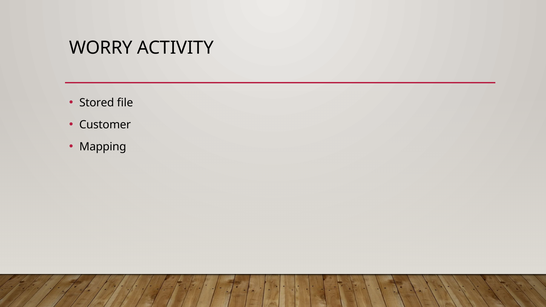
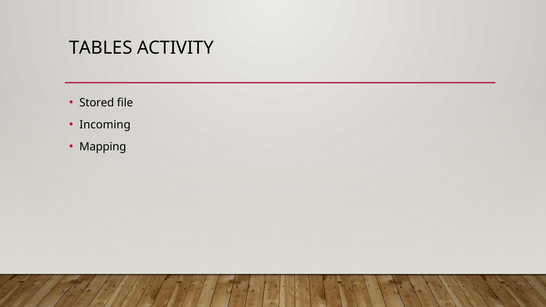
WORRY: WORRY -> TABLES (101, 48)
Customer: Customer -> Incoming (105, 125)
